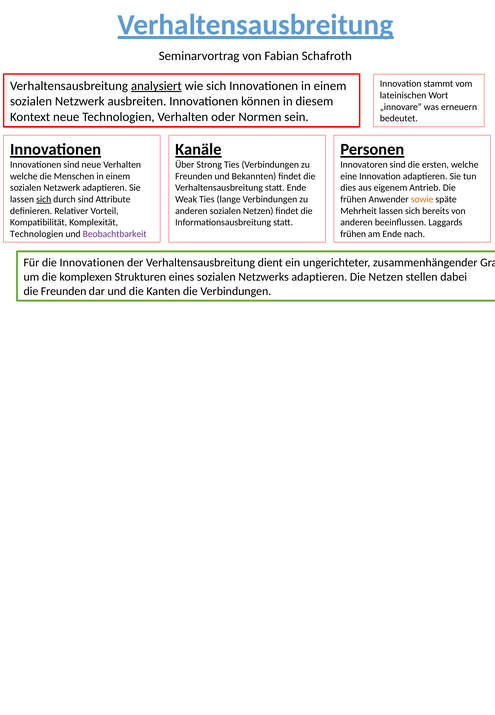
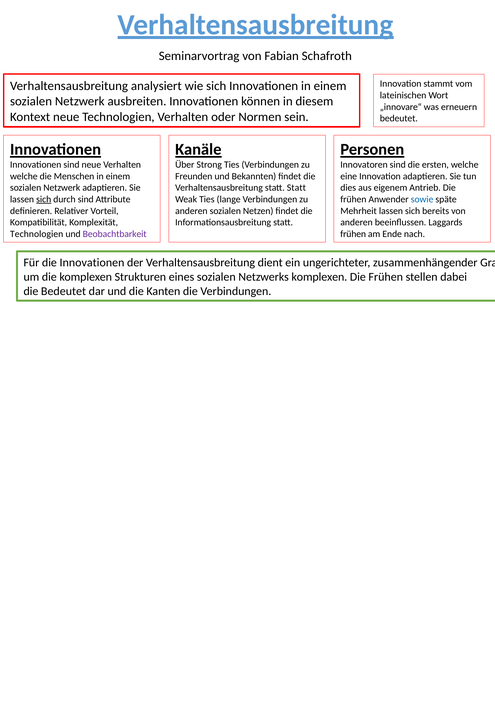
analysiert underline: present -> none (156, 86)
statt Ende: Ende -> Statt (296, 188)
sowie colour: orange -> blue (422, 199)
Netzwerks adaptieren: adaptieren -> komplexen (319, 277)
Netzen: Netzen -> Frühen (386, 277)
die Freunden: Freunden -> Bedeutet (64, 291)
